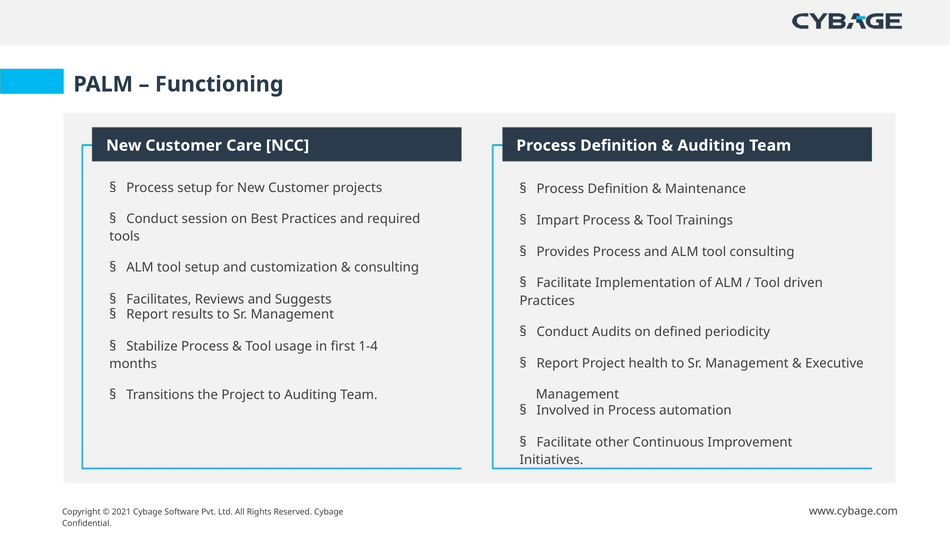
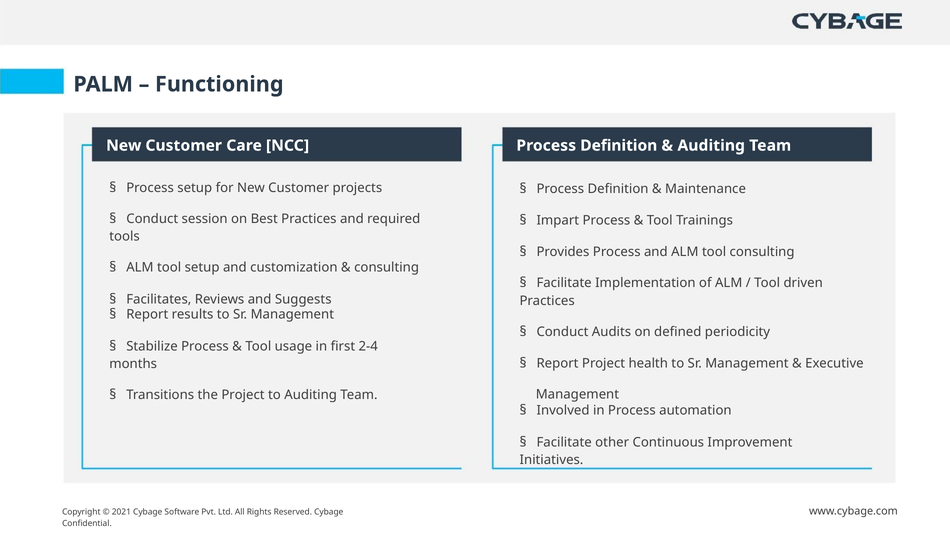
1-4: 1-4 -> 2-4 (368, 346)
